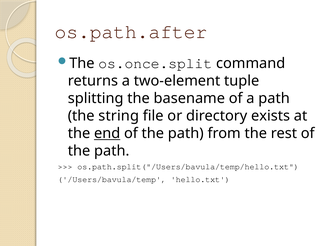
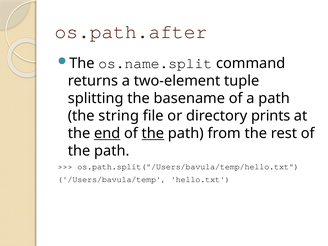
os.once.split: os.once.split -> os.name.split (155, 63)
exists: exists -> prints (271, 116)
the underline: none -> present (153, 133)
